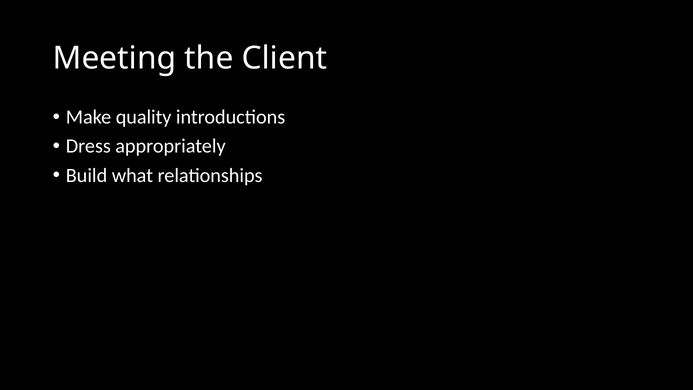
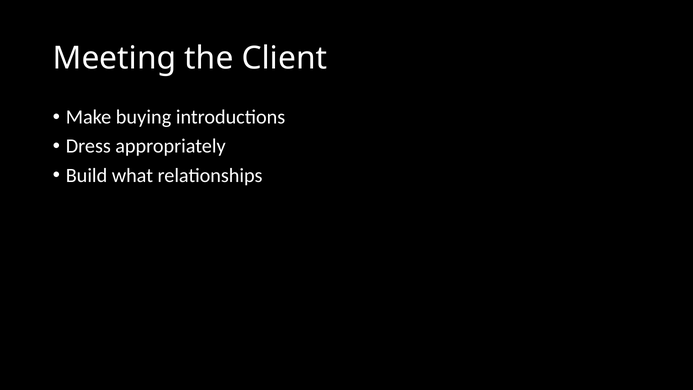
quality: quality -> buying (144, 117)
